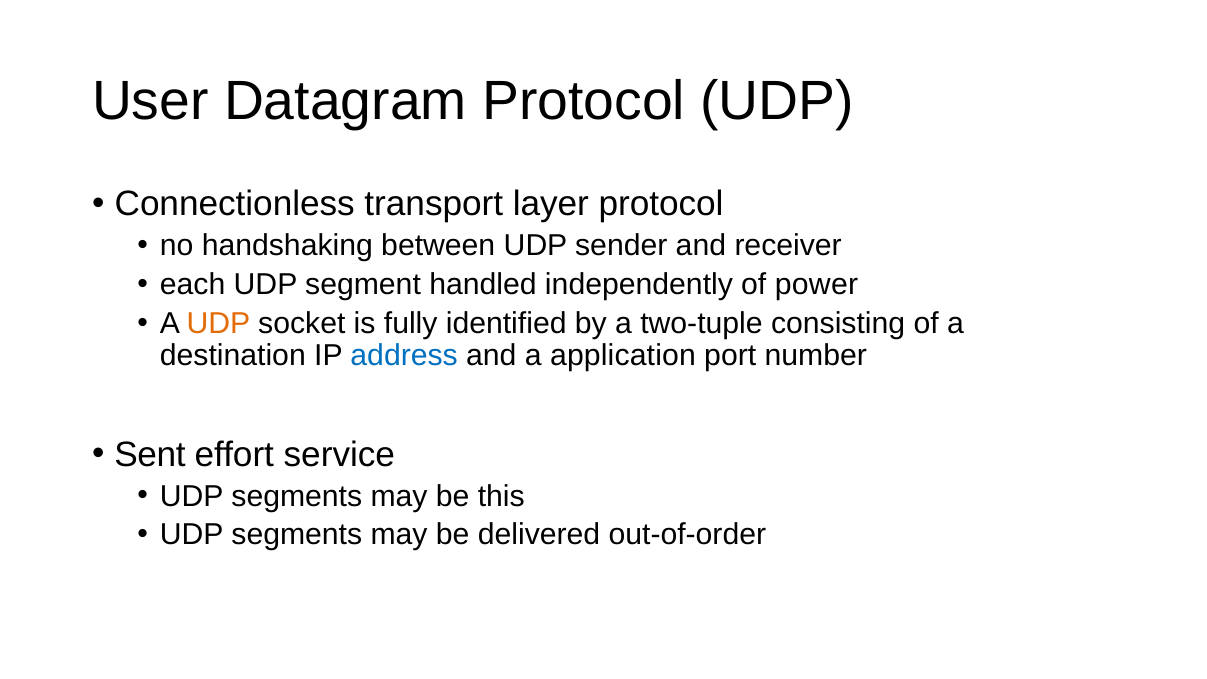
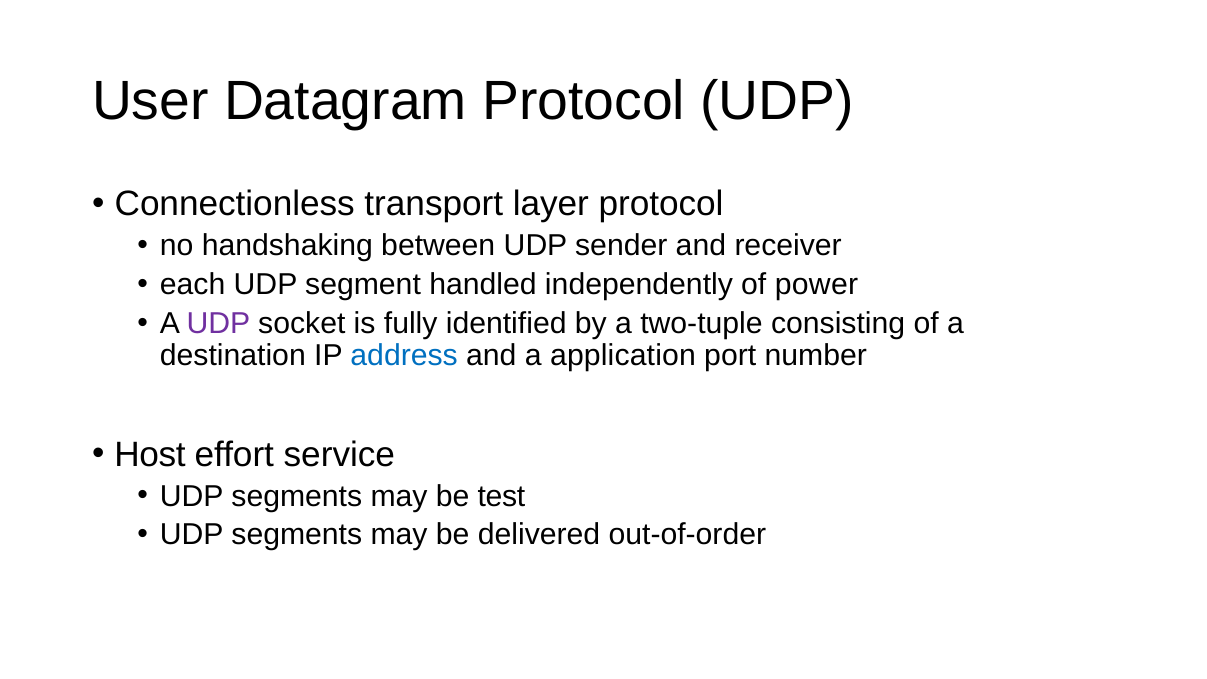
UDP colour: orange -> purple (218, 323)
Sent: Sent -> Host (150, 454)
this: this -> test (501, 496)
